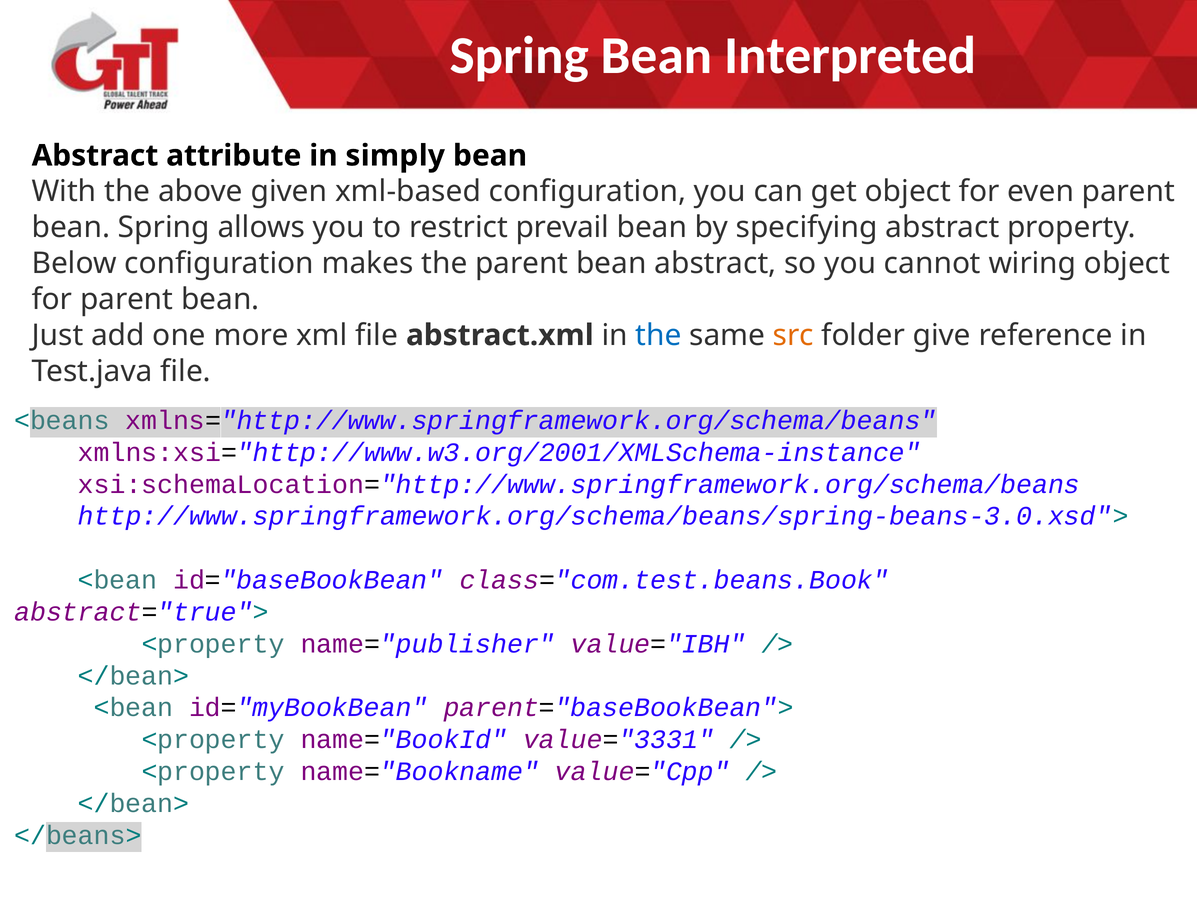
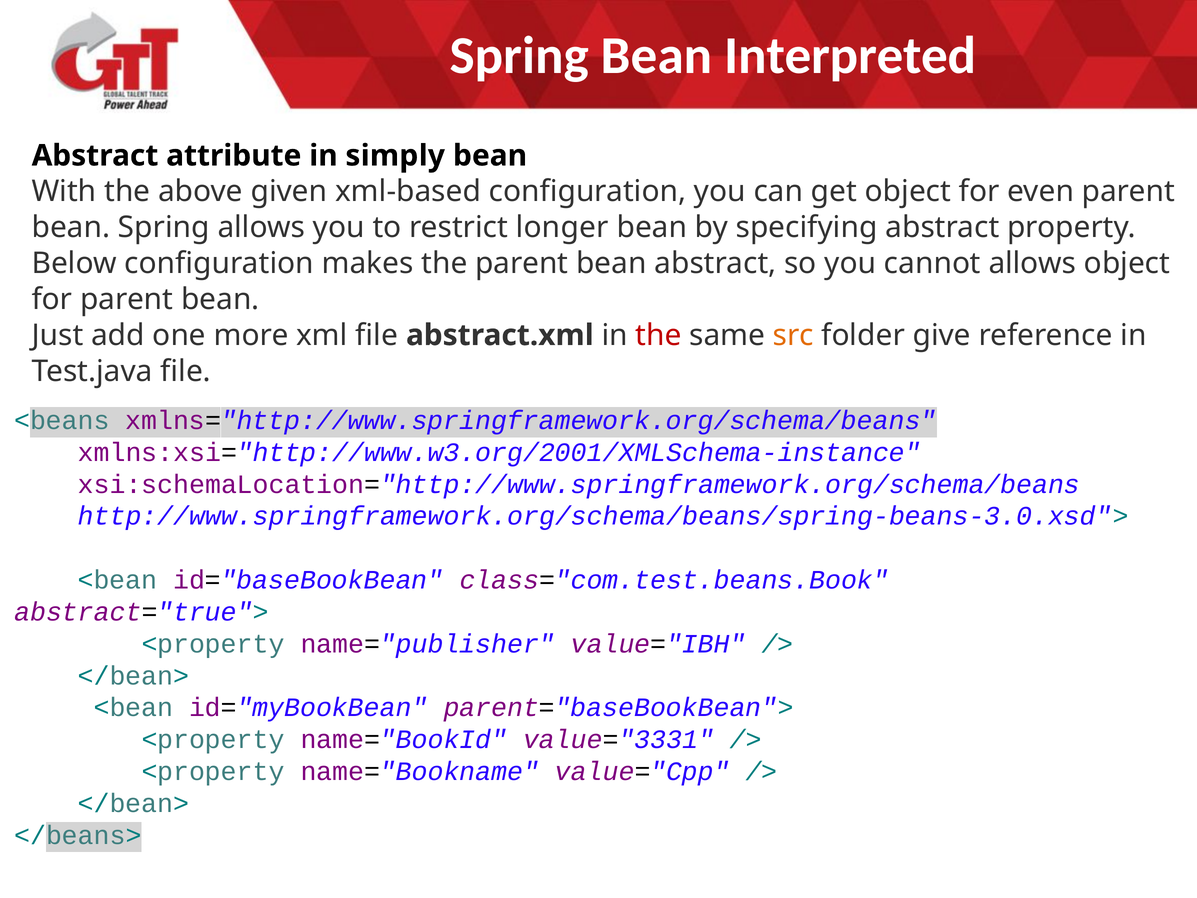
prevail: prevail -> longer (562, 227)
cannot wiring: wiring -> allows (1032, 263)
the colour: blue -> red (659, 335)
